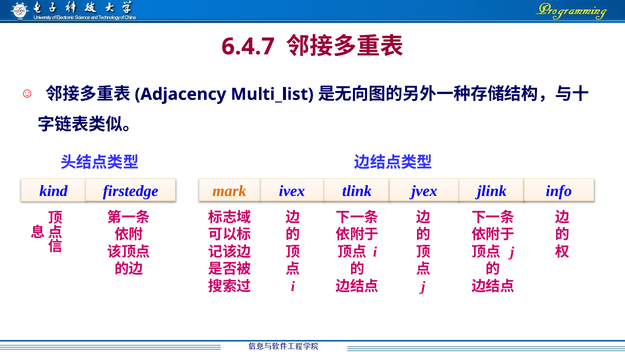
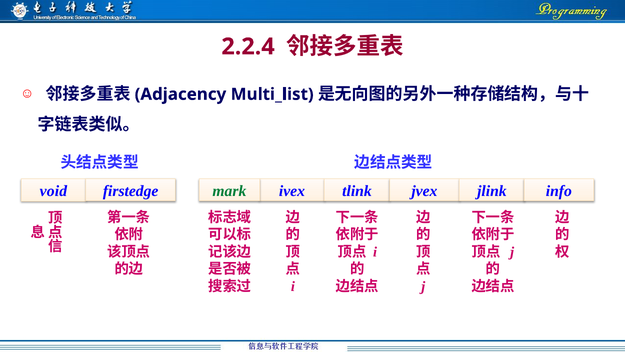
6.4.7: 6.4.7 -> 2.2.4 (248, 47)
mark colour: orange -> green (229, 191)
kind: kind -> void (53, 191)
